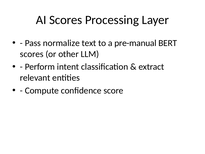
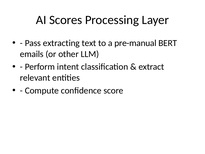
normalize: normalize -> extracting (61, 43)
scores: scores -> emails (32, 54)
